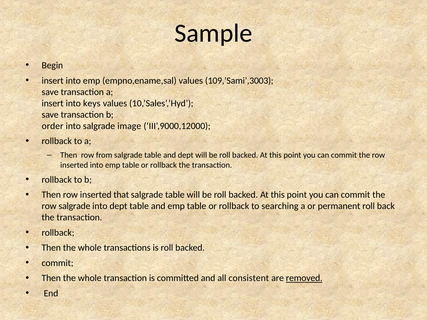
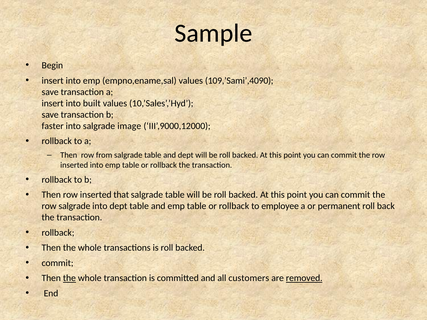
109,’Sami’,3003: 109,’Sami’,3003 -> 109,’Sami’,4090 (239, 81)
keys: keys -> built (92, 103)
order: order -> faster (53, 126)
searching: searching -> employee (280, 206)
the underline: none -> present (69, 278)
consistent: consistent -> customers (249, 278)
